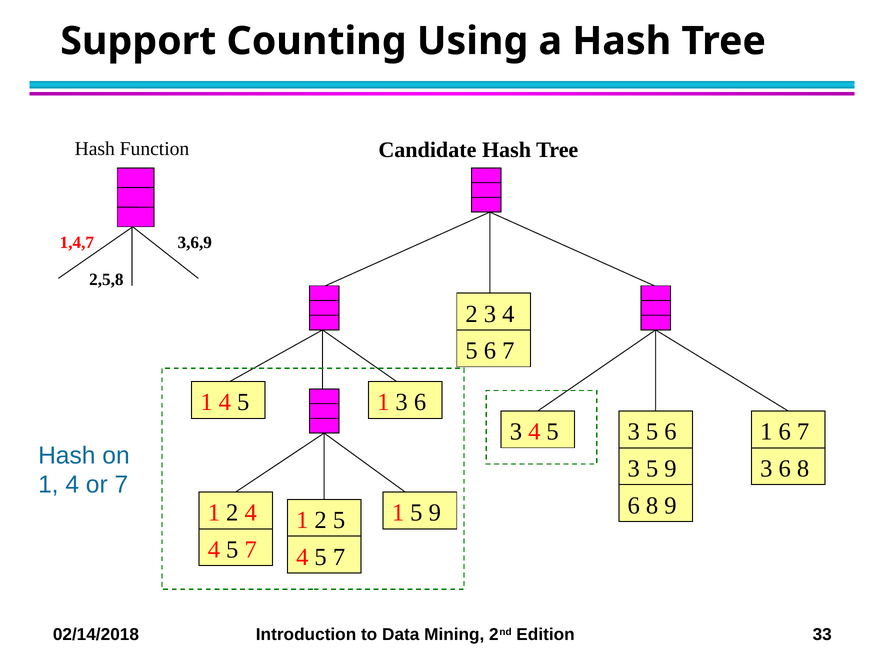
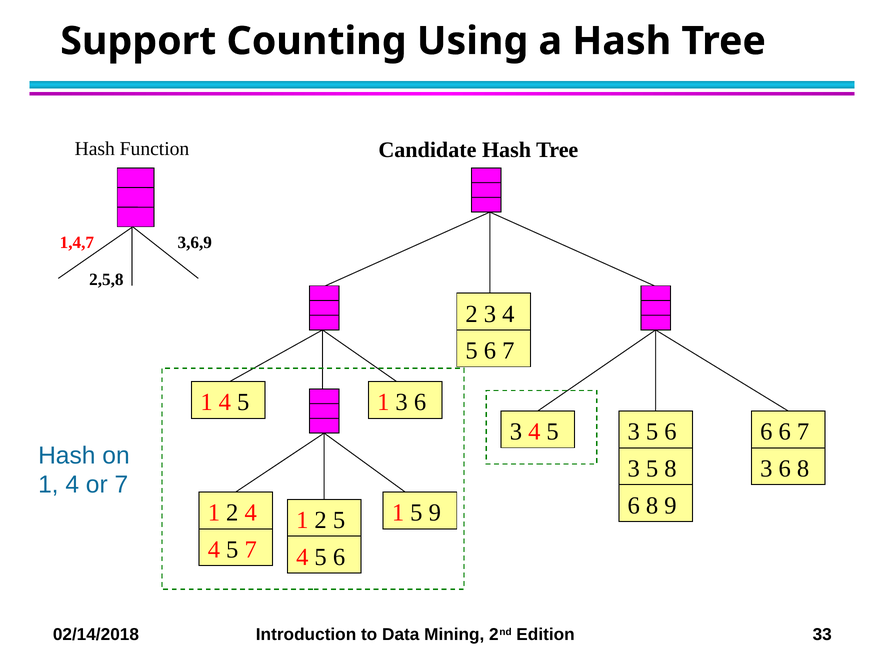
1: 1 -> 6 (766, 432)
3 5 9: 9 -> 8 (670, 469)
7: 7 -> 6 (339, 557)
